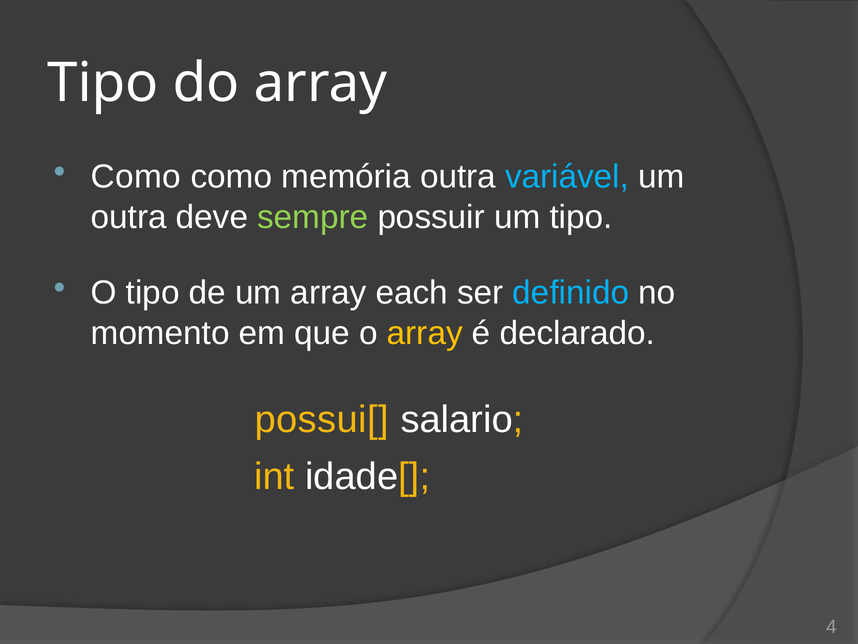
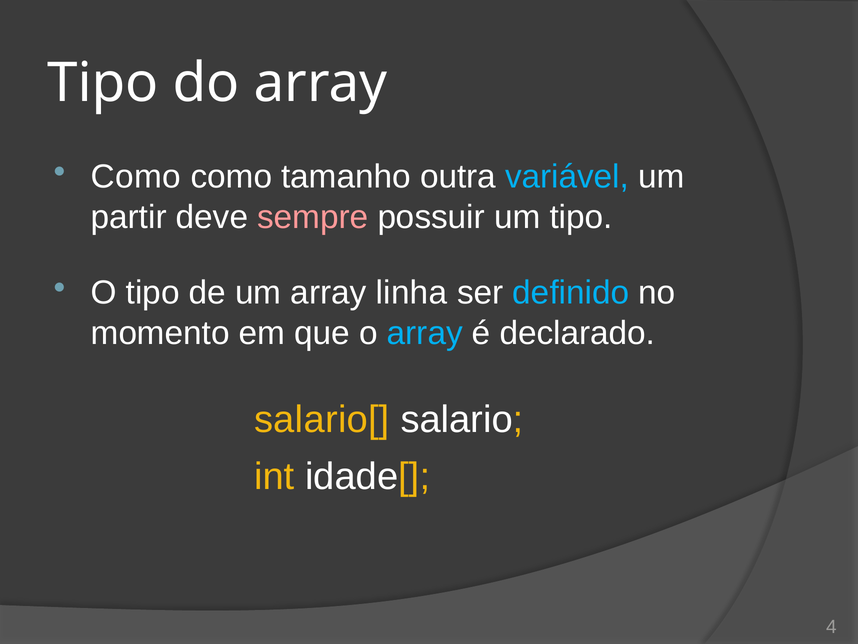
memória: memória -> tamanho (346, 177)
outra: outra -> partir (129, 217)
sempre colour: light green -> pink (313, 217)
each: each -> linha (412, 293)
array colour: yellow -> light blue (425, 333)
possui[: possui[ -> salario[ (322, 419)
